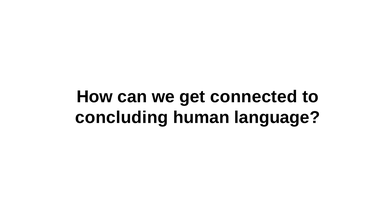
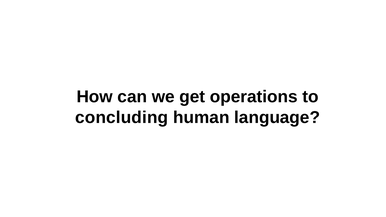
connected: connected -> operations (254, 97)
